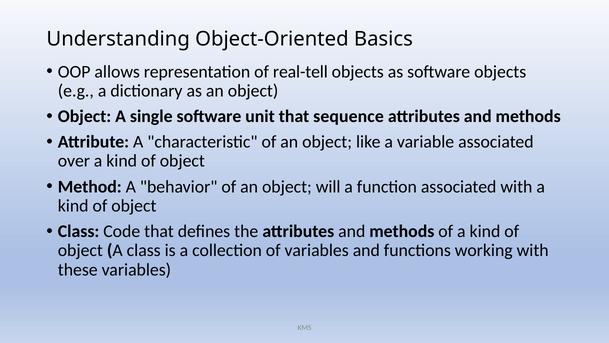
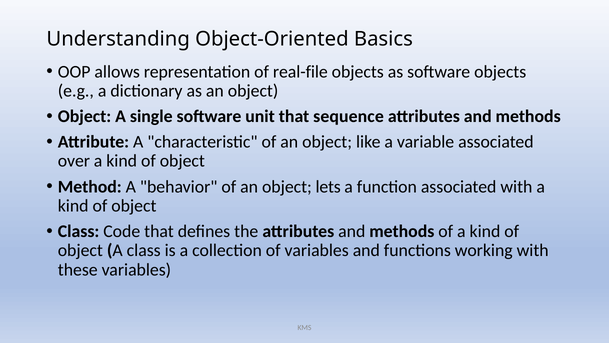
real-tell: real-tell -> real-file (300, 72)
will: will -> lets (328, 186)
